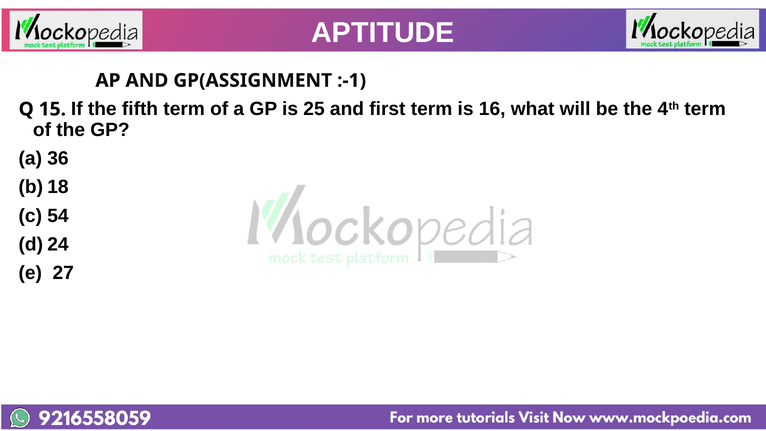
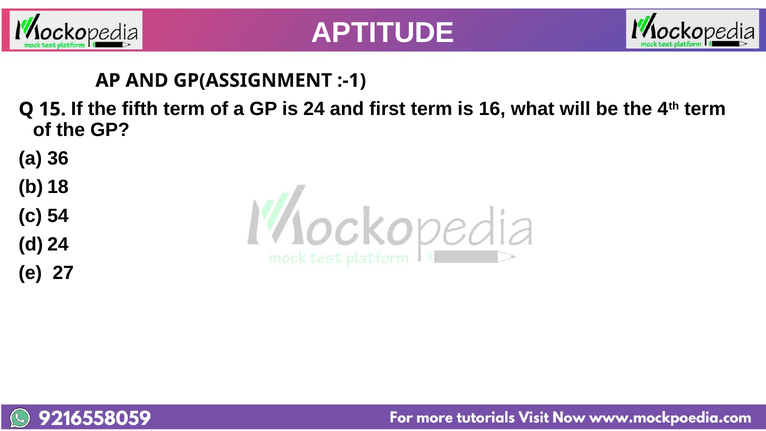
25: 25 -> 24 (314, 109)
